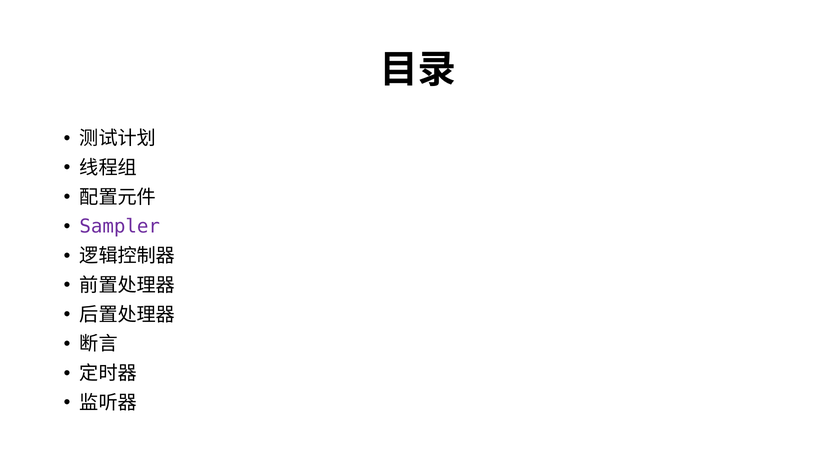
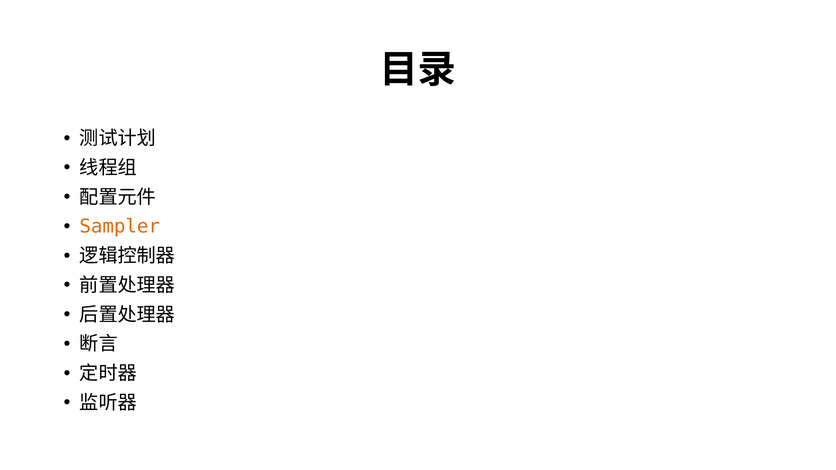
Sampler colour: purple -> orange (120, 227)
